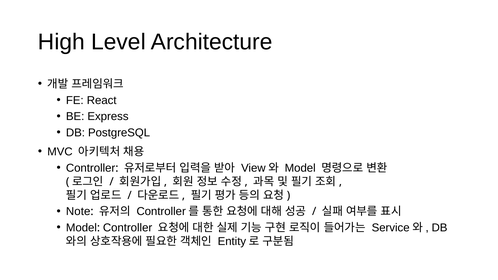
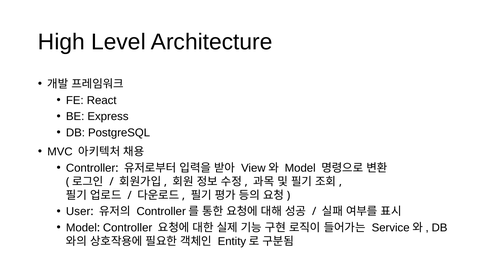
Note: Note -> User (78, 212)
